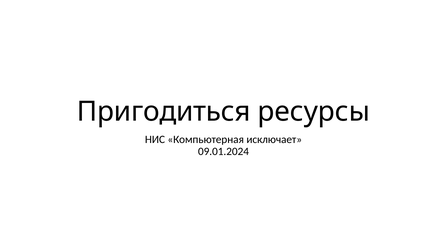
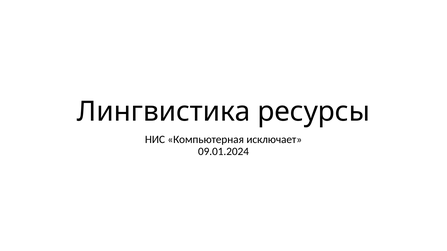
Пригодиться: Пригодиться -> Лингвистика (164, 112)
